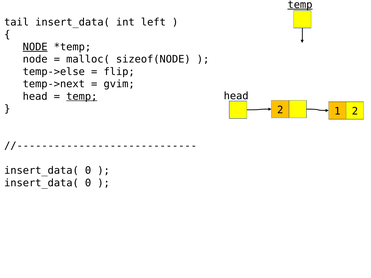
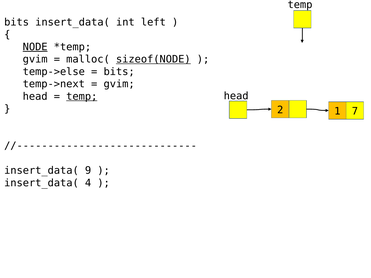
temp underline: present -> none (300, 5)
tail: tail -> bits (17, 22)
node: node -> gvim (35, 59)
sizeof(NODE underline: none -> present (153, 59)
flip: flip -> bits (119, 72)
1 2: 2 -> 7 (355, 111)
0: 0 -> 9 (88, 171)
0: 0 -> 4 (88, 183)
